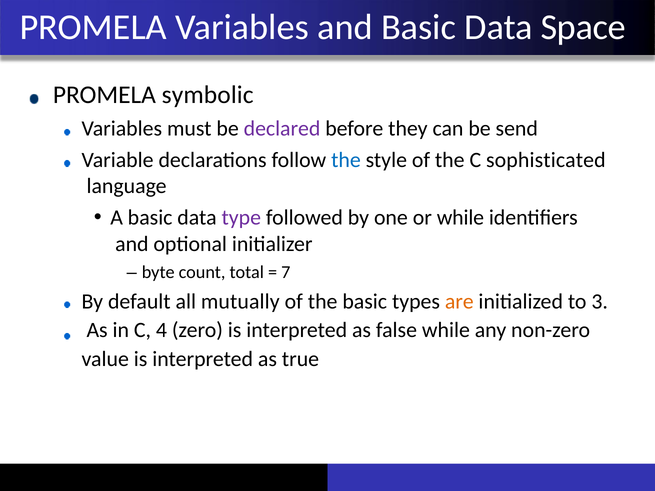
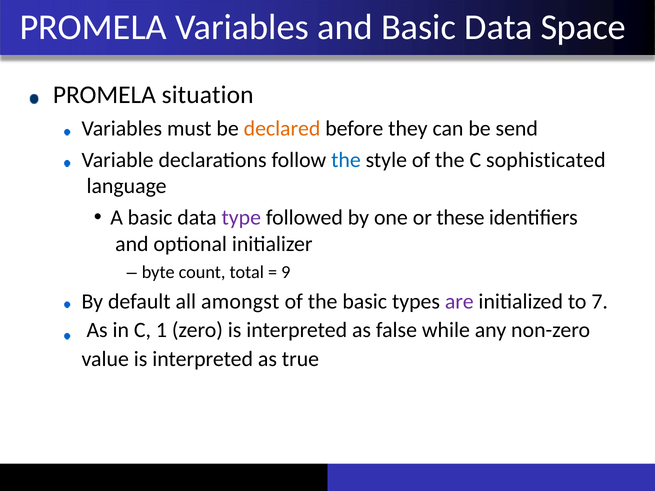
symbolic: symbolic -> situation (208, 95)
declared colour: purple -> orange (282, 129)
or while: while -> these (460, 218)
7: 7 -> 9 (286, 272)
mutually: mutually -> amongst (240, 302)
are colour: orange -> purple (459, 302)
3: 3 -> 7 (600, 302)
4: 4 -> 1 (161, 330)
